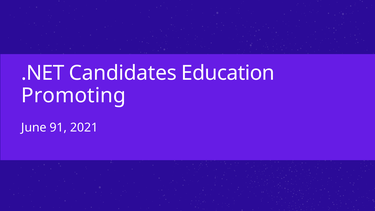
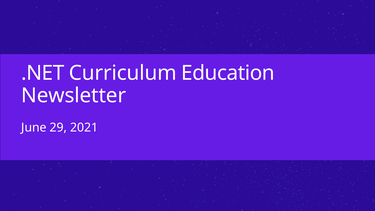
Candidates: Candidates -> Curriculum (123, 73)
Promoting: Promoting -> Newsletter (74, 95)
91: 91 -> 29 (58, 127)
